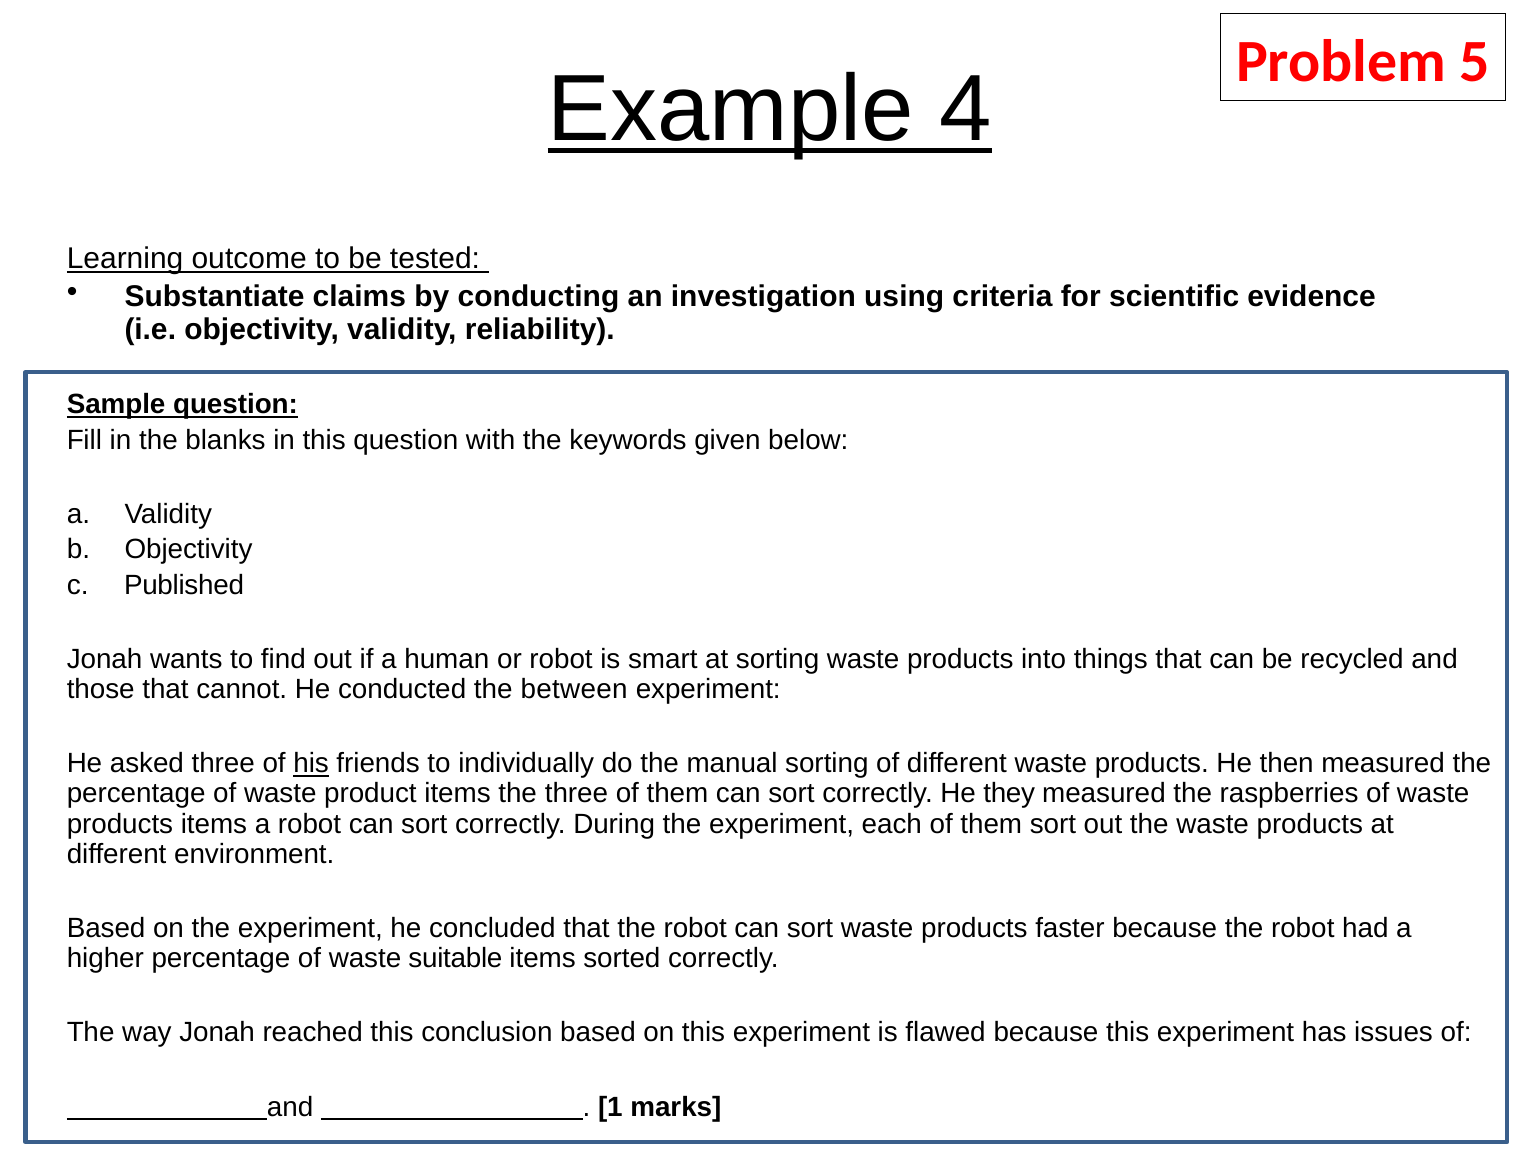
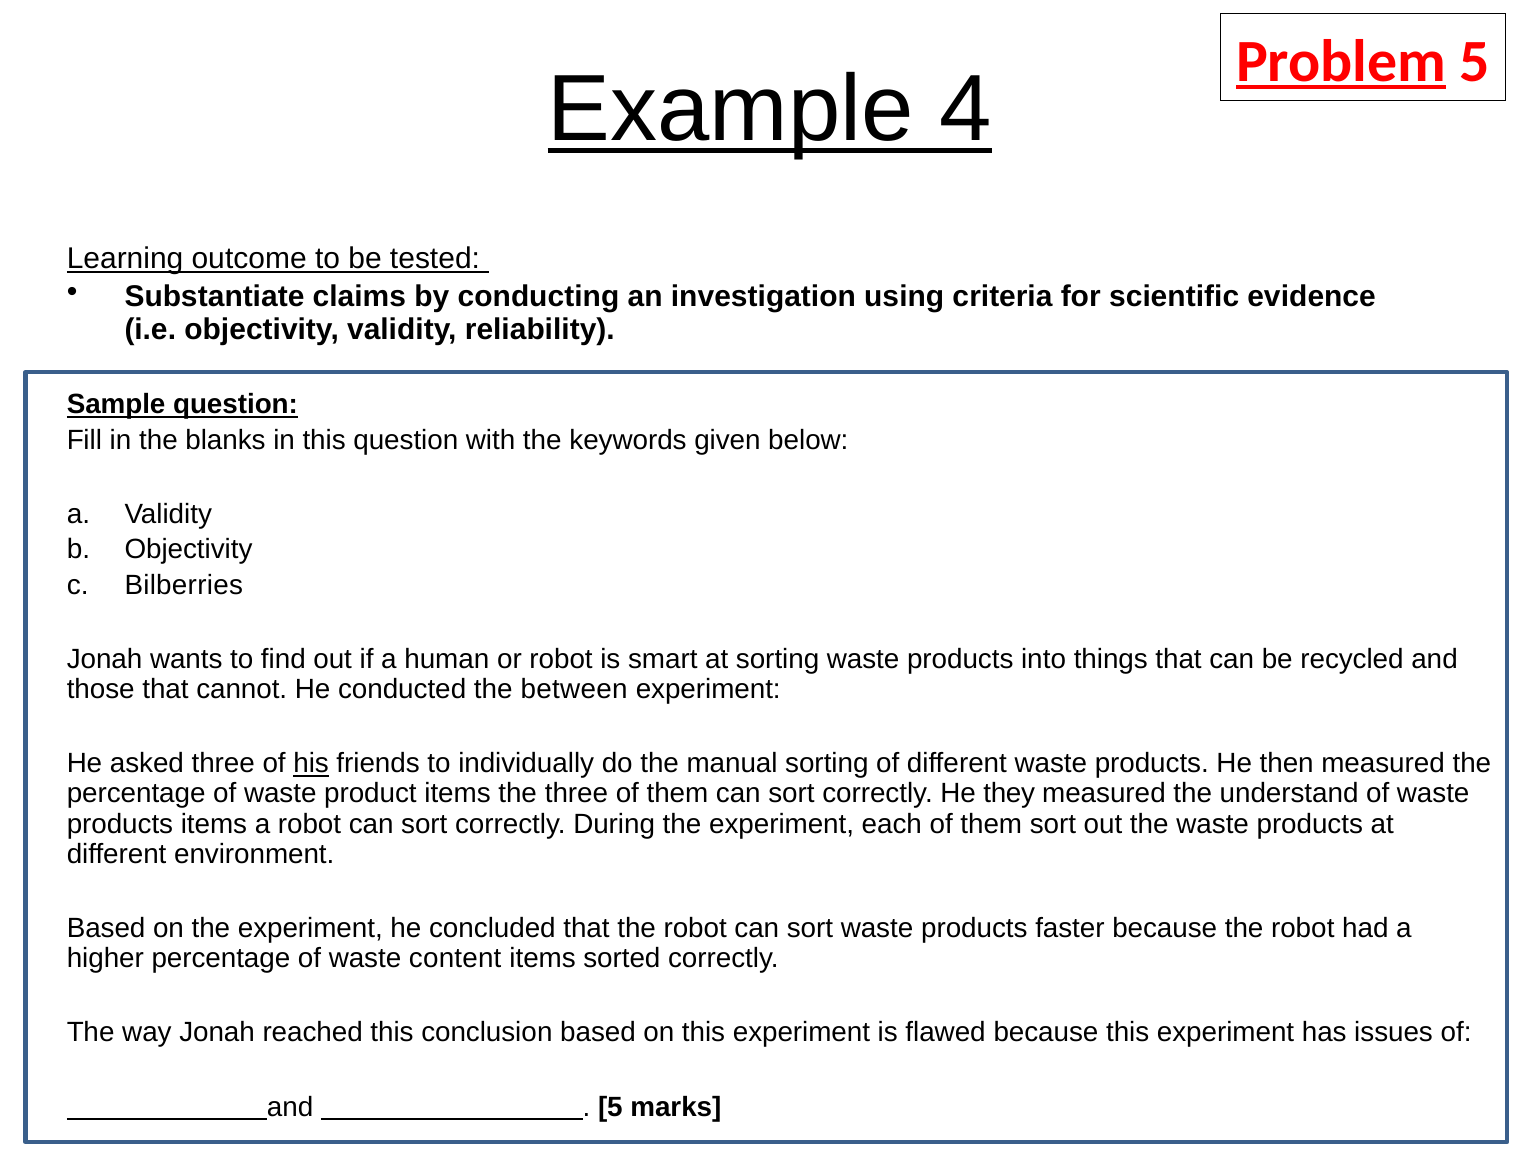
Problem underline: none -> present (1341, 61)
Published: Published -> Bilberries (184, 585)
raspberries: raspberries -> understand (1289, 794)
suitable: suitable -> content (455, 958)
1: 1 -> 5 (610, 1107)
